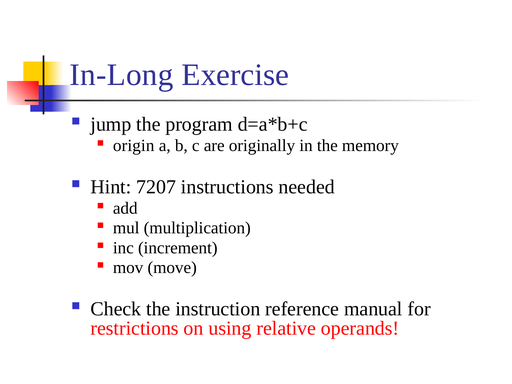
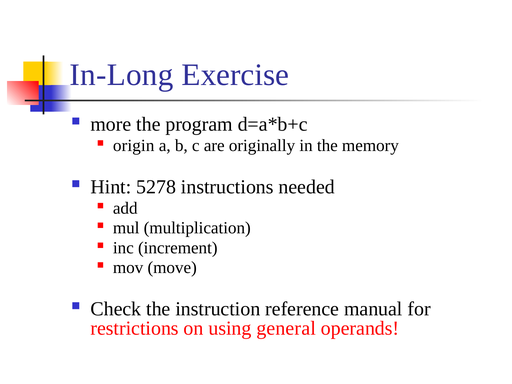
jump: jump -> more (111, 124)
7207: 7207 -> 5278 (156, 187)
relative: relative -> general (286, 328)
